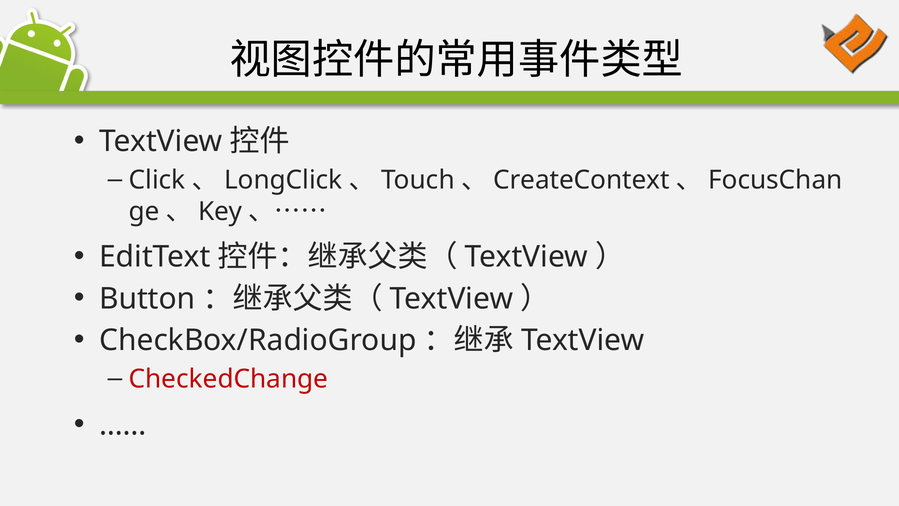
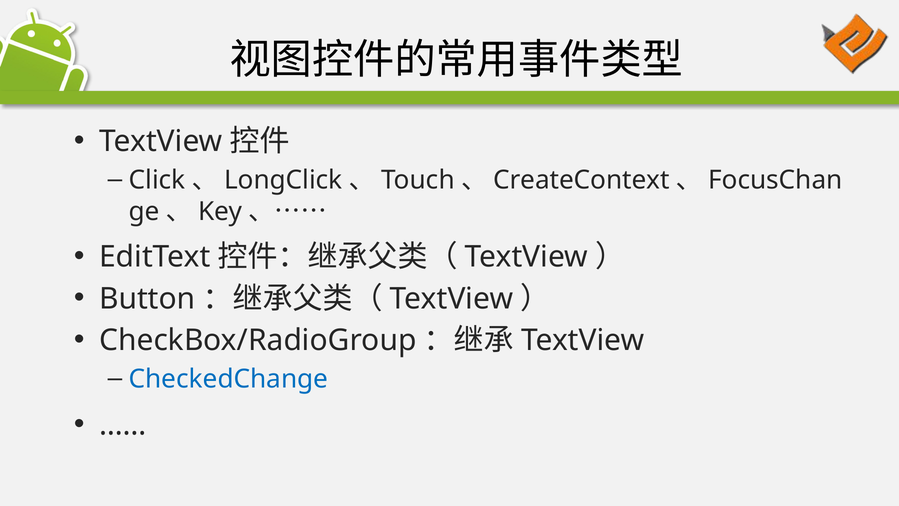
CheckedChange colour: red -> blue (228, 379)
